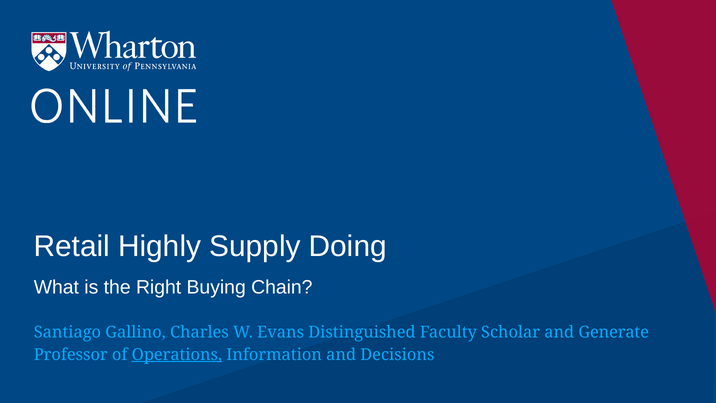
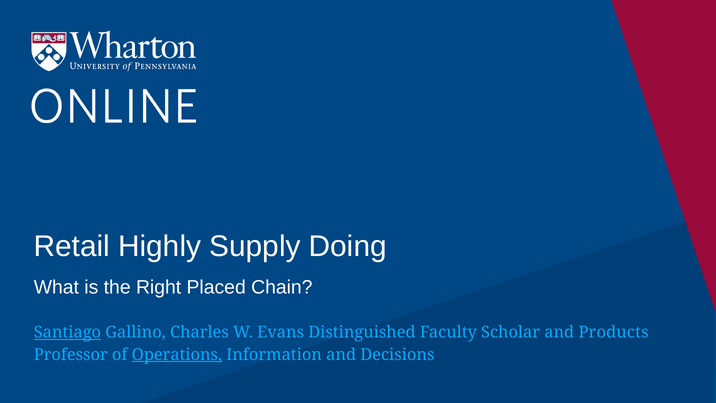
Buying: Buying -> Placed (216, 287)
Santiago underline: none -> present (67, 332)
Generate: Generate -> Products (614, 332)
